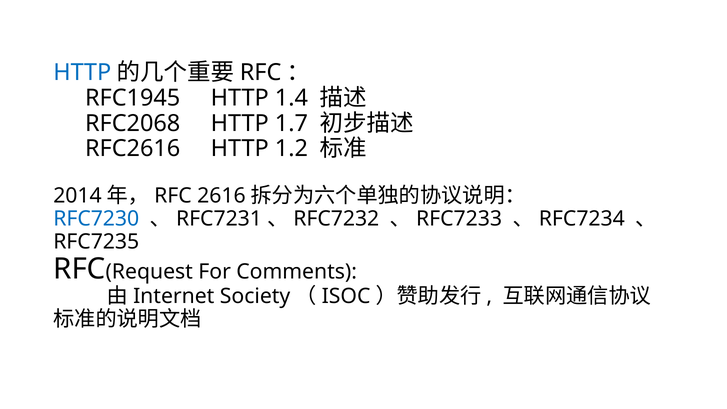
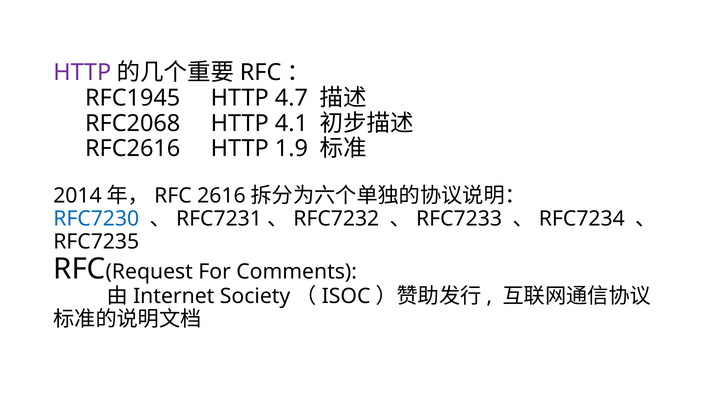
HTTP colour: blue -> purple (82, 73)
1.4: 1.4 -> 4.7 (291, 98)
1.7: 1.7 -> 4.1 (291, 123)
1.2: 1.2 -> 1.9 (291, 149)
